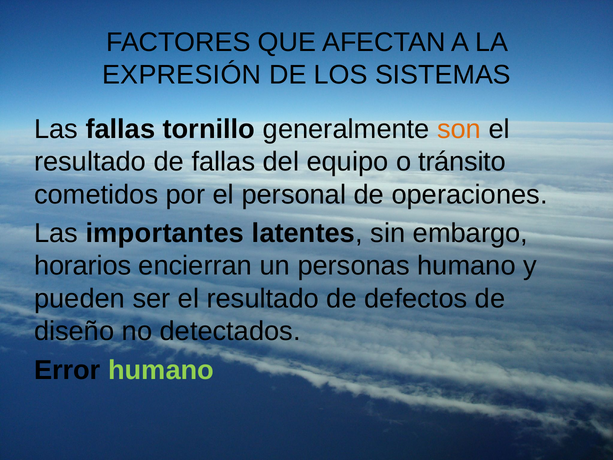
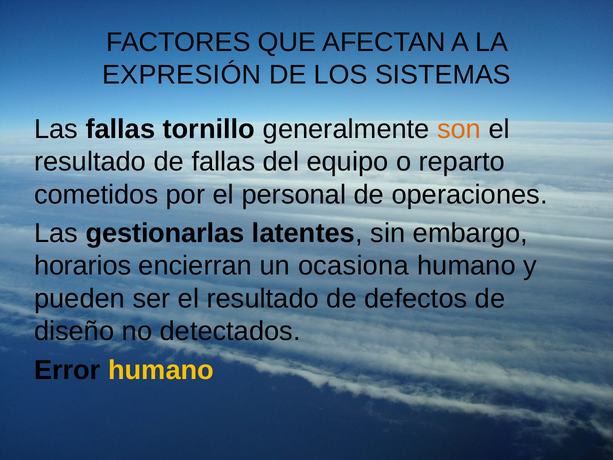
tránsito: tránsito -> reparto (462, 162)
importantes: importantes -> gestionarlas (165, 233)
personas: personas -> ocasiona (354, 266)
humano colour: light green -> yellow (161, 370)
